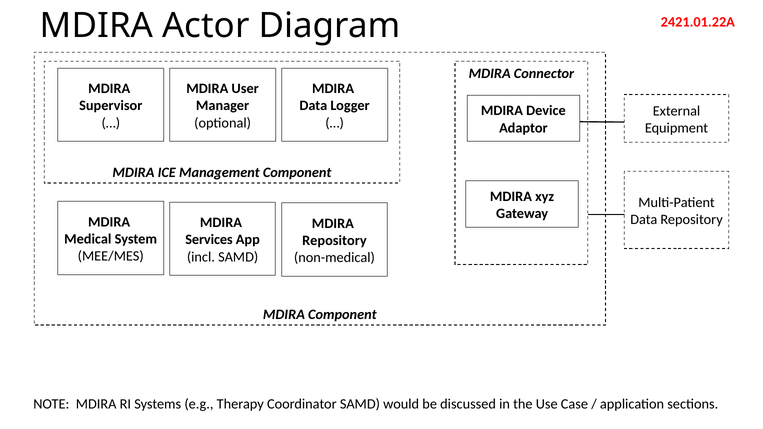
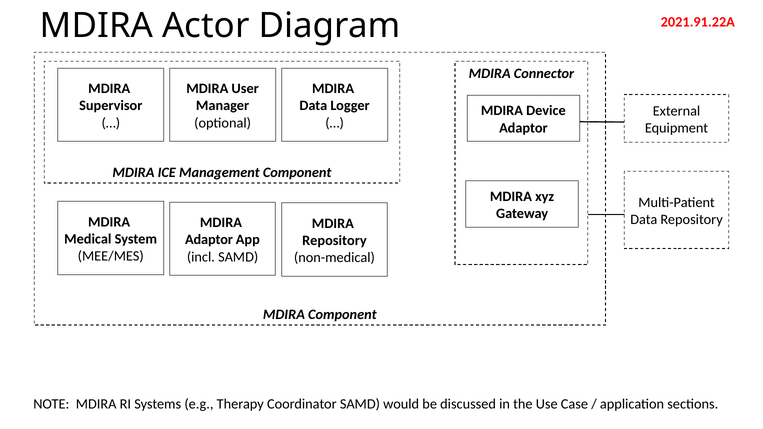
2421.01.22A: 2421.01.22A -> 2021.91.22A (698, 22)
Services: Services -> Adaptor (209, 240)
